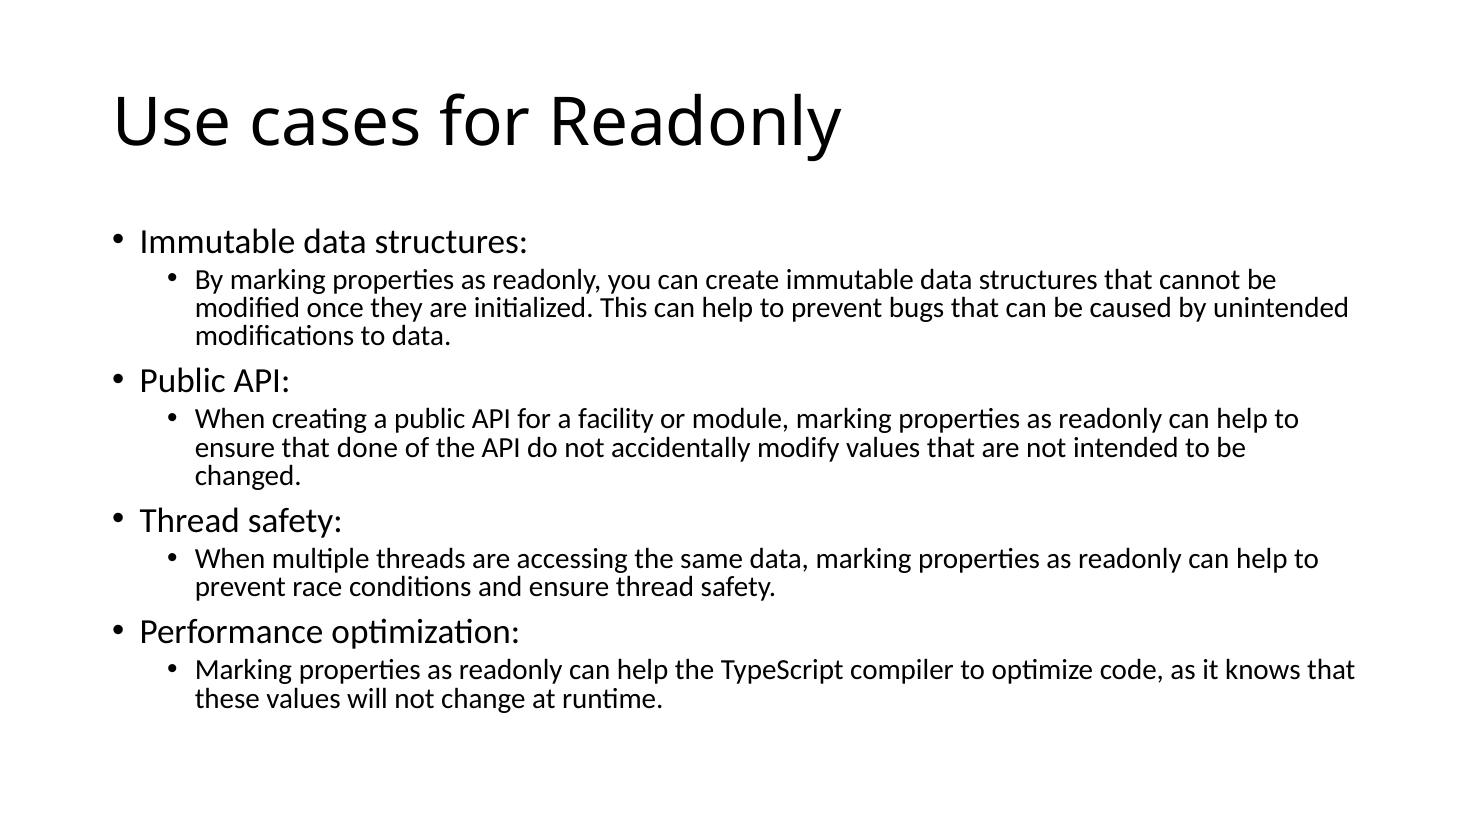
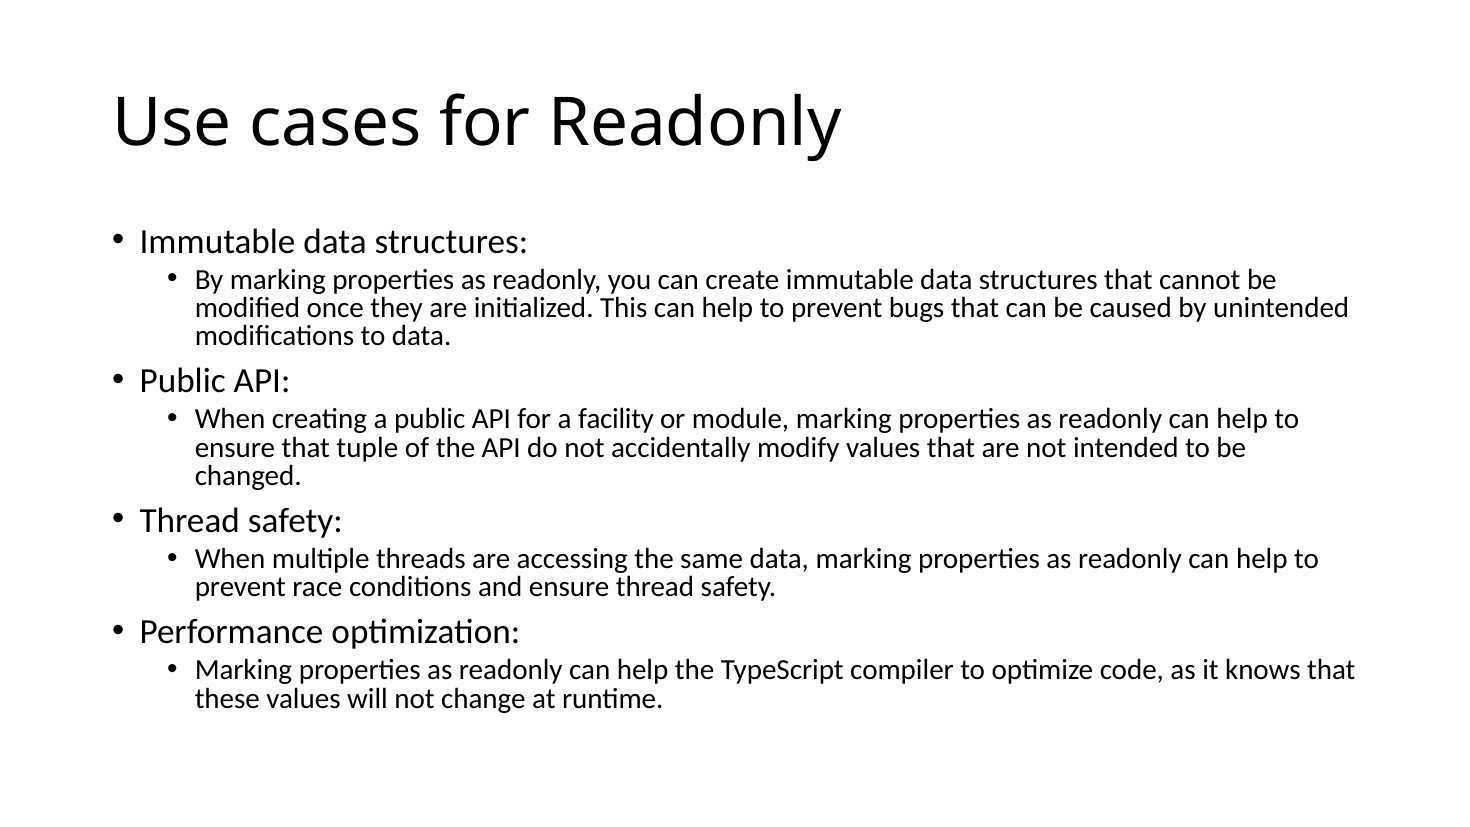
done: done -> tuple (367, 448)
